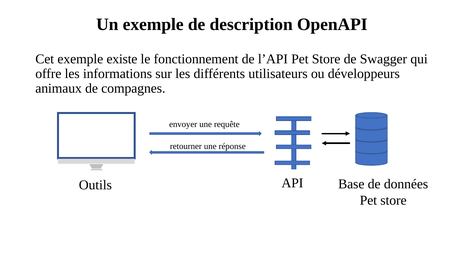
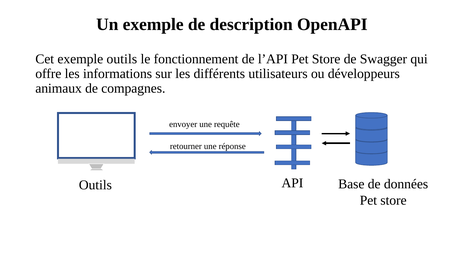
exemple existe: existe -> outils (122, 59)
